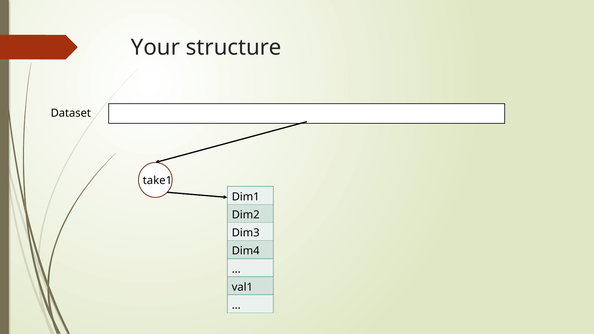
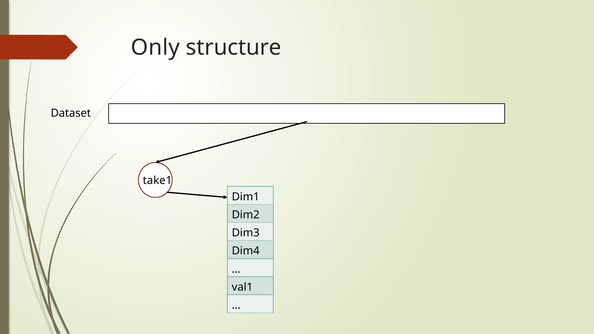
Your: Your -> Only (155, 48)
